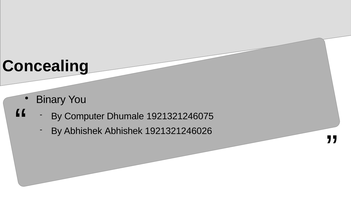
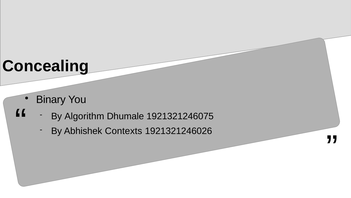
Computer: Computer -> Algorithm (84, 116)
Abhishek Abhishek: Abhishek -> Contexts (124, 131)
